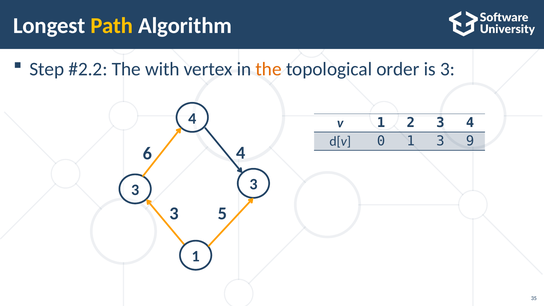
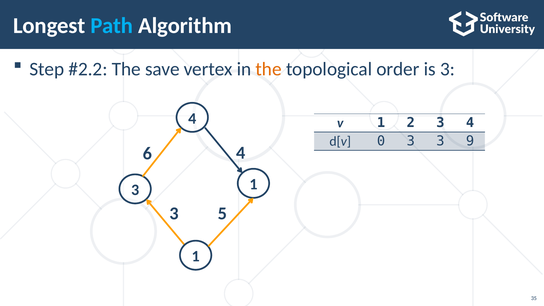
Path colour: yellow -> light blue (112, 26)
with: with -> save (162, 69)
0 1: 1 -> 3 (411, 141)
3 3: 3 -> 1 (253, 184)
